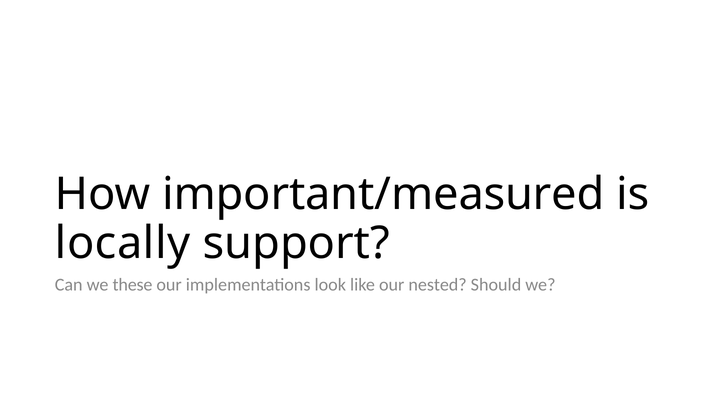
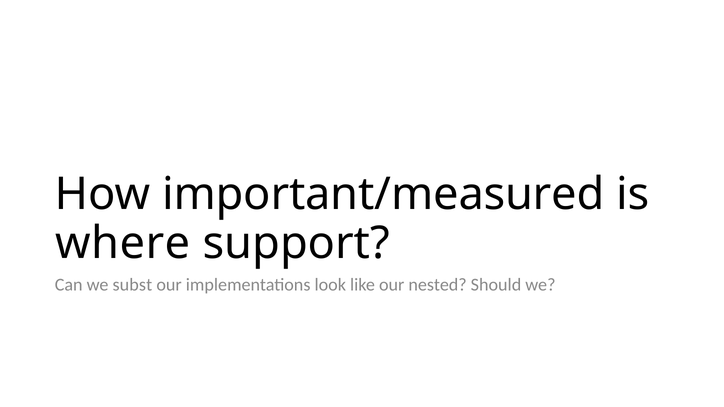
locally: locally -> where (123, 243)
these: these -> subst (132, 285)
